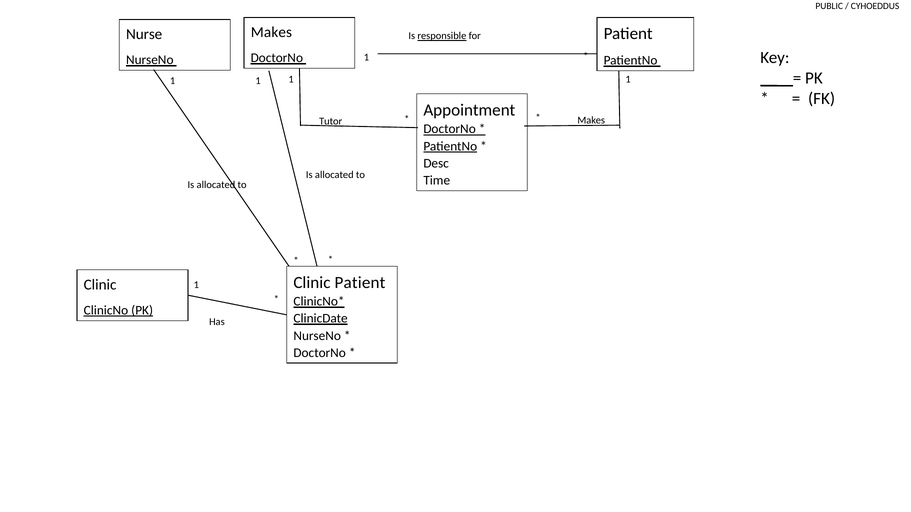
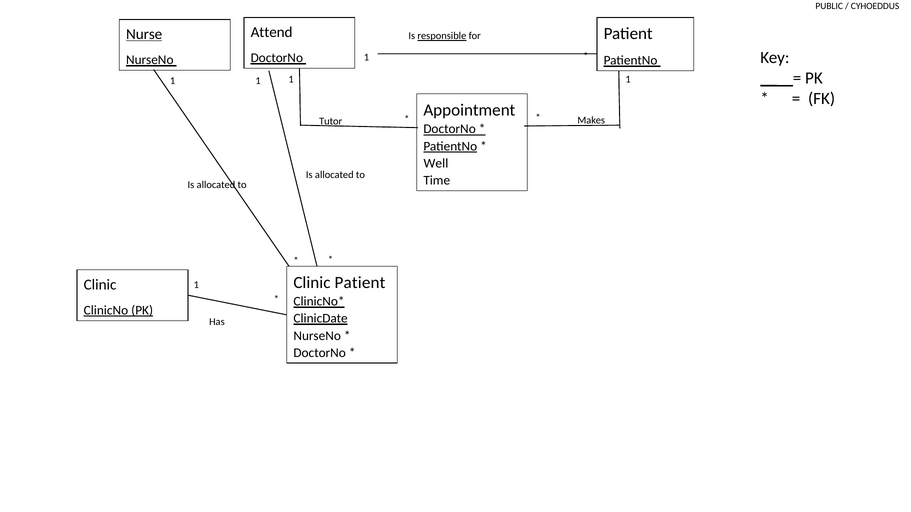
Makes: Makes -> Attend (272, 32)
Nurse underline: none -> present (144, 34)
Desc: Desc -> Well (436, 163)
